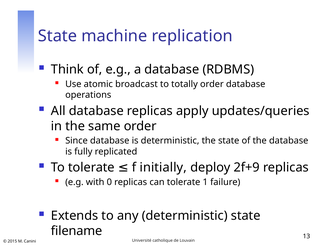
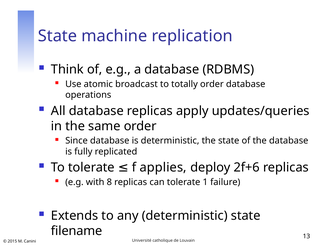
initially: initially -> applies (163, 168)
2f+9: 2f+9 -> 2f+6 (247, 168)
0: 0 -> 8 (109, 182)
